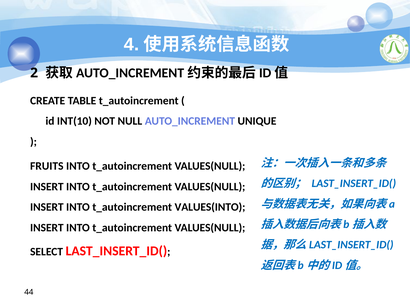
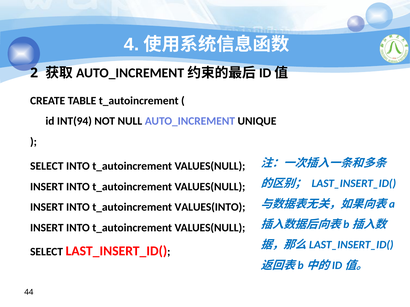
INT(10: INT(10 -> INT(94 (74, 121)
FRUITS: FRUITS -> SELECT (47, 166)
